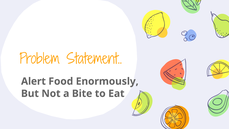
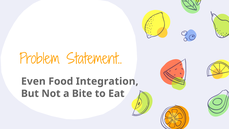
Alert: Alert -> Even (33, 81)
Enormously: Enormously -> Integration (107, 81)
